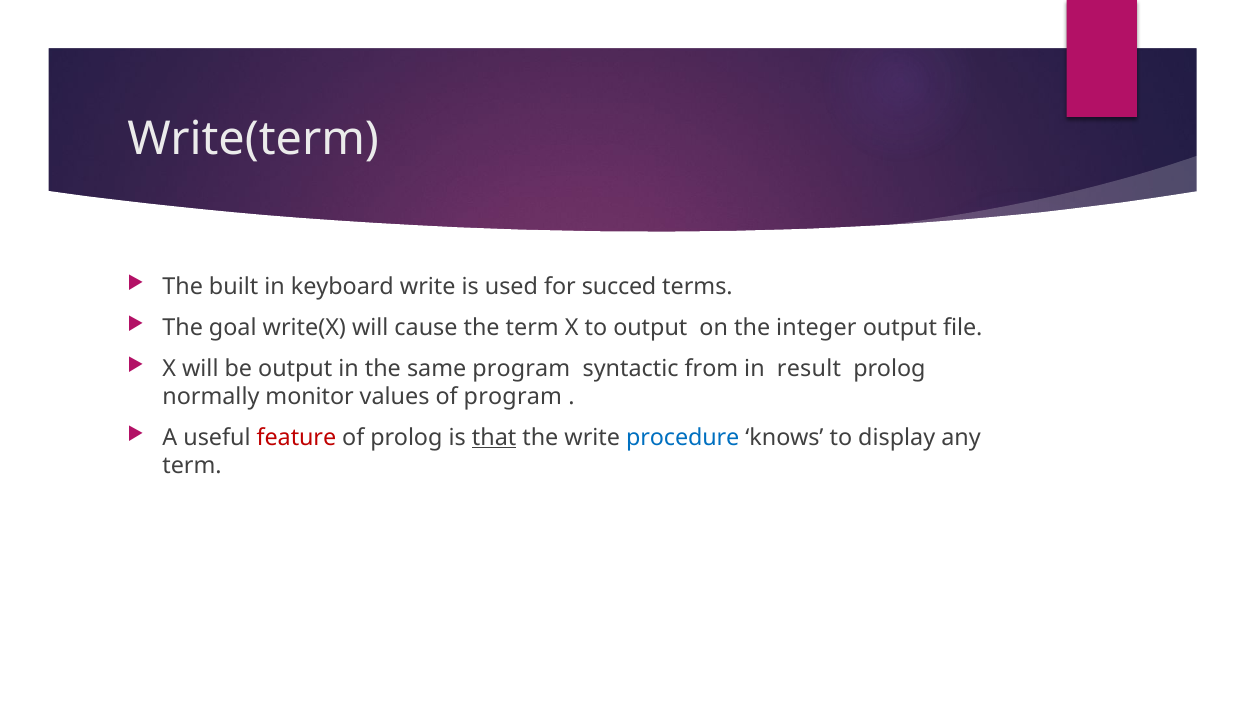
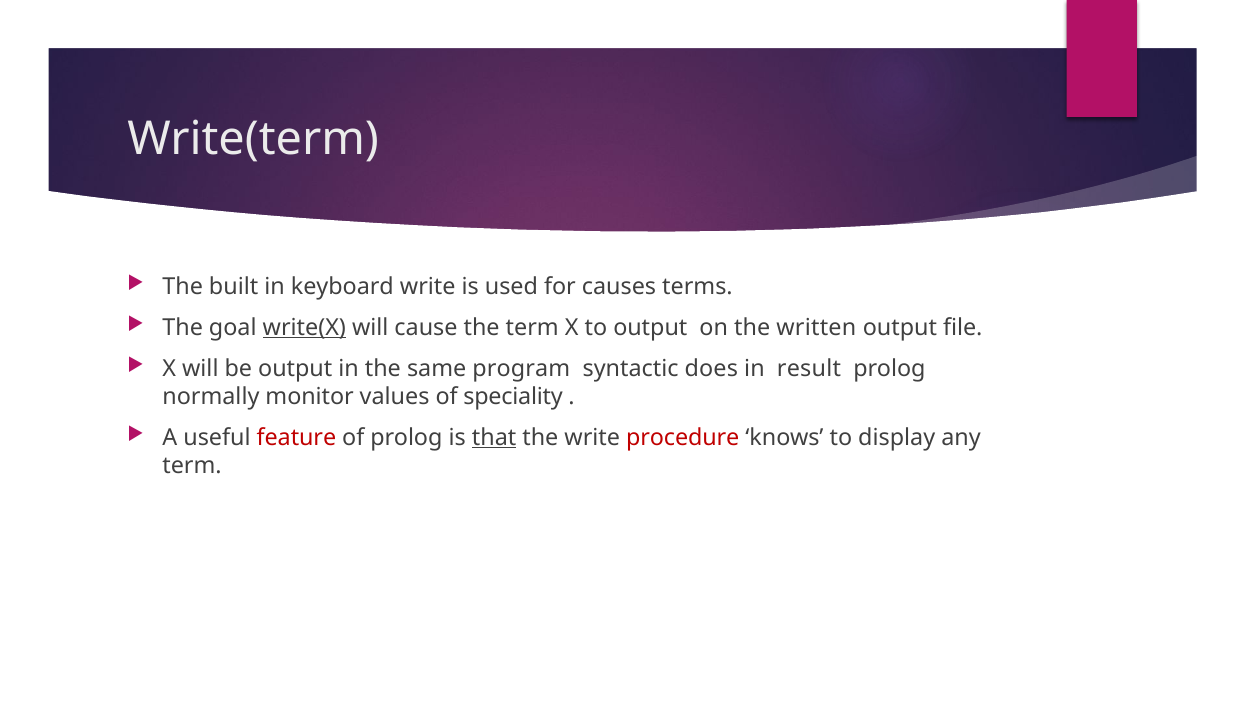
succed: succed -> causes (619, 286)
write(X underline: none -> present (304, 327)
integer: integer -> written (816, 327)
from: from -> does (711, 368)
of program: program -> speciality (513, 396)
procedure colour: blue -> red (683, 437)
